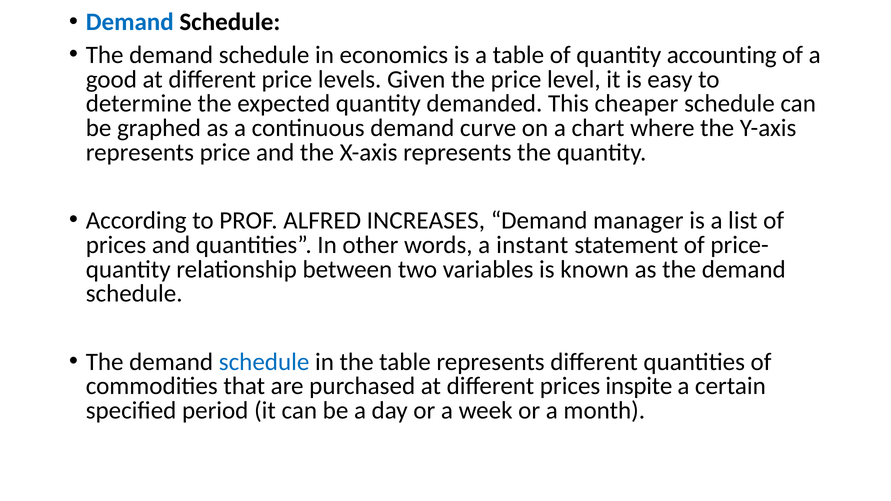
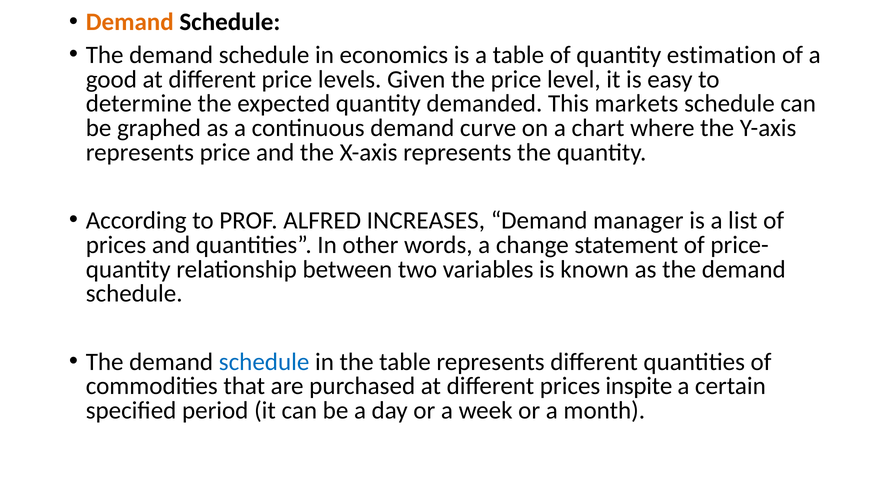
Demand colour: blue -> orange (130, 22)
accounting: accounting -> estimation (722, 55)
cheaper: cheaper -> markets (636, 104)
instant: instant -> change (532, 245)
